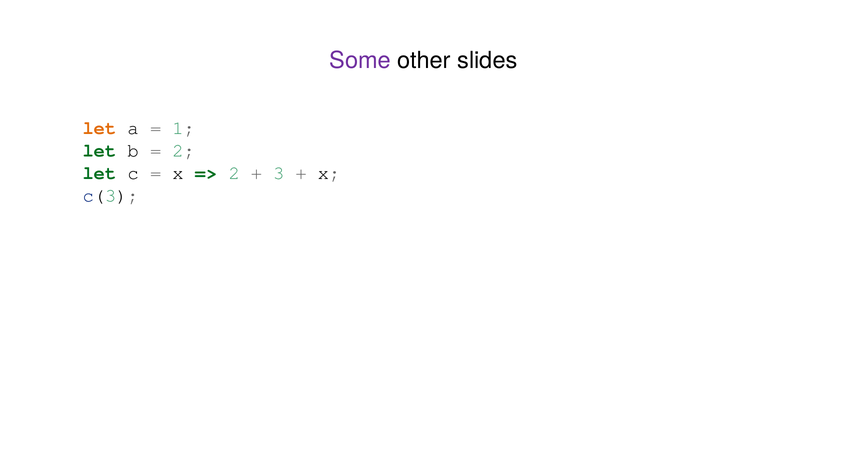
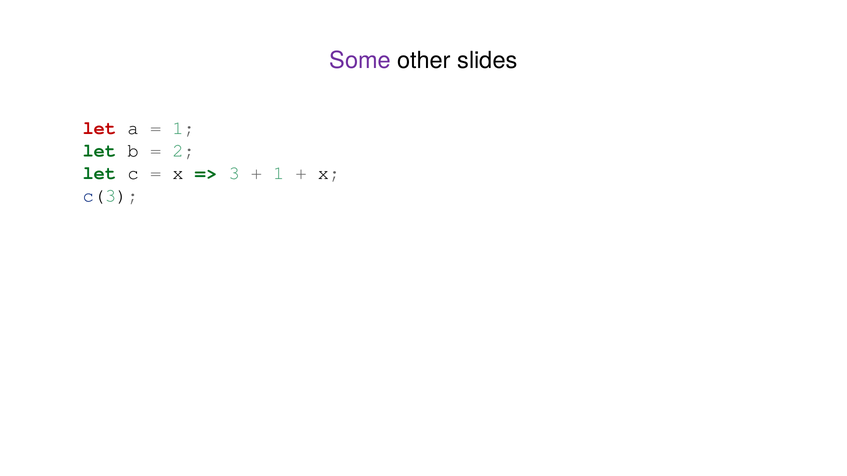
let colour: orange -> red (99, 128)
2: 2 -> 3 (234, 173)
3: 3 -> 1 (279, 173)
